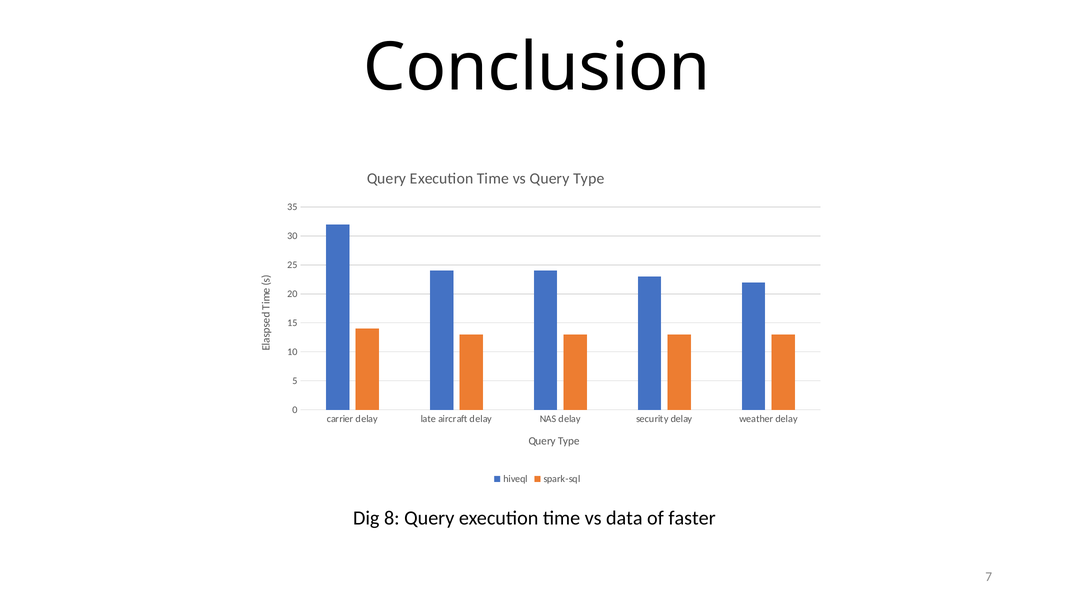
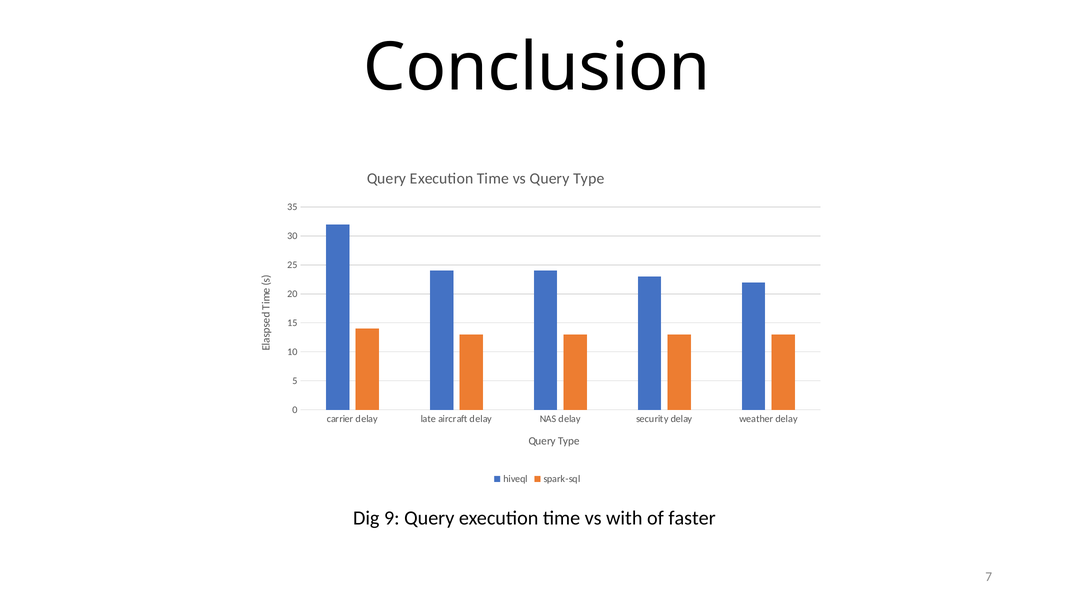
8: 8 -> 9 (392, 518)
data: data -> with (624, 518)
